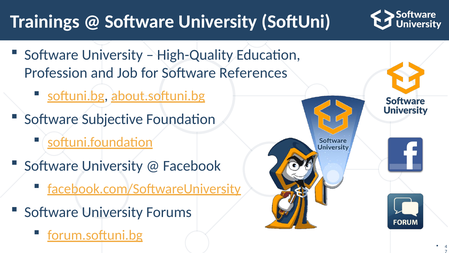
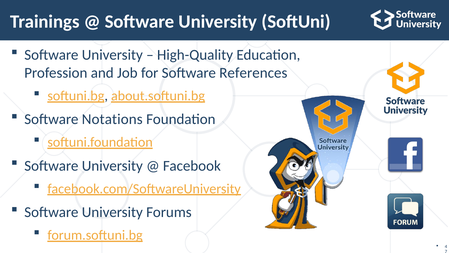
Subjective: Subjective -> Notations (112, 119)
